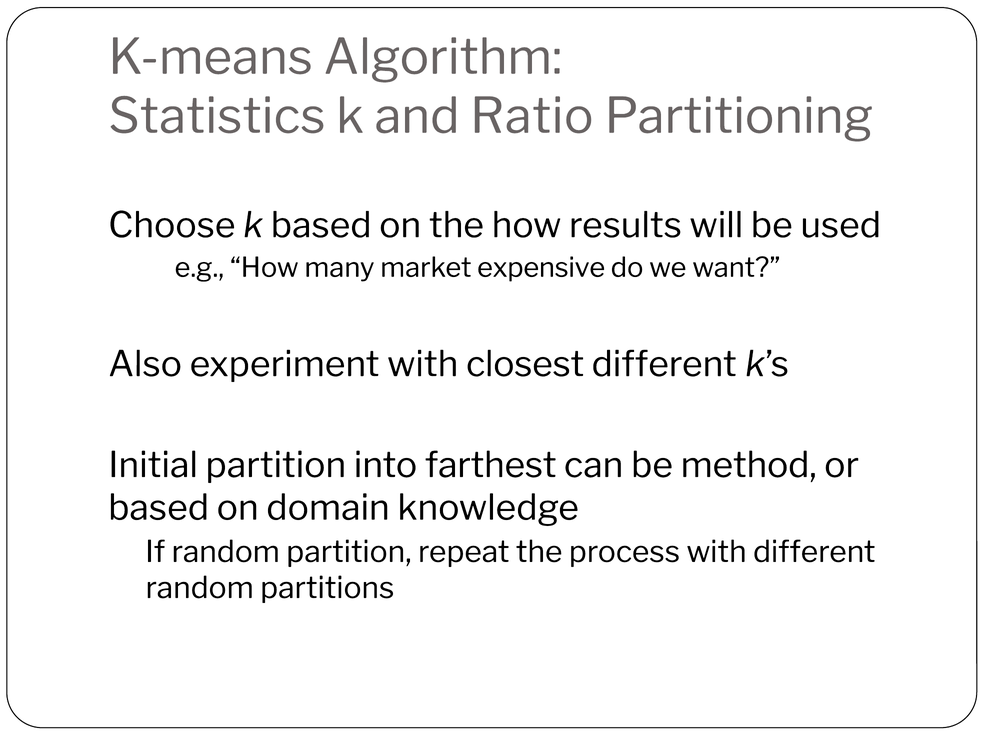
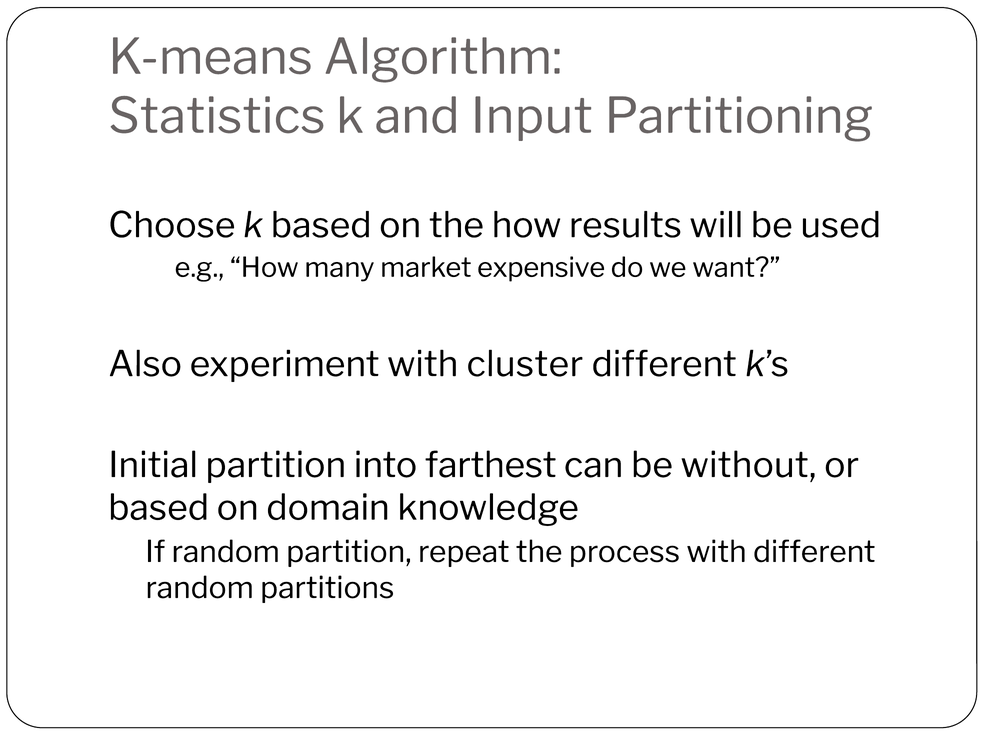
Ratio: Ratio -> Input (532, 117)
closest: closest -> cluster (525, 364)
method: method -> without (748, 465)
